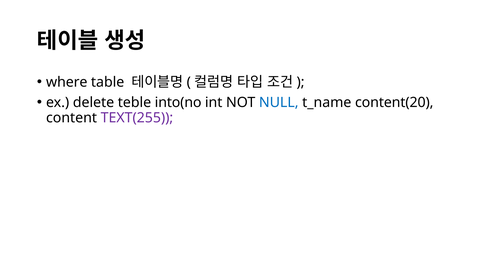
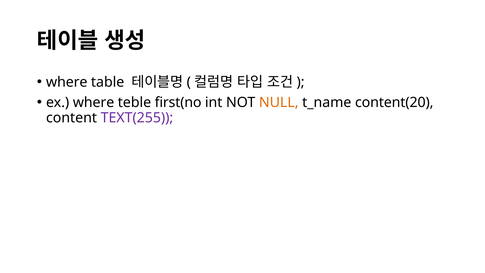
ex delete: delete -> where (94, 102)
into(no: into(no -> first(no (178, 102)
NULL colour: blue -> orange (279, 102)
